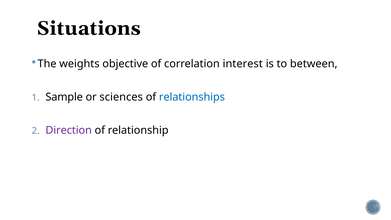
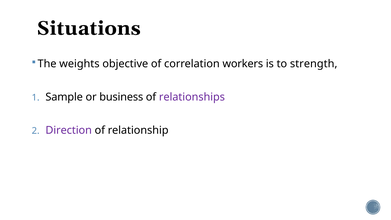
interest: interest -> workers (243, 64)
between: between -> strength (314, 64)
sciences: sciences -> business (121, 97)
relationships colour: blue -> purple (192, 97)
